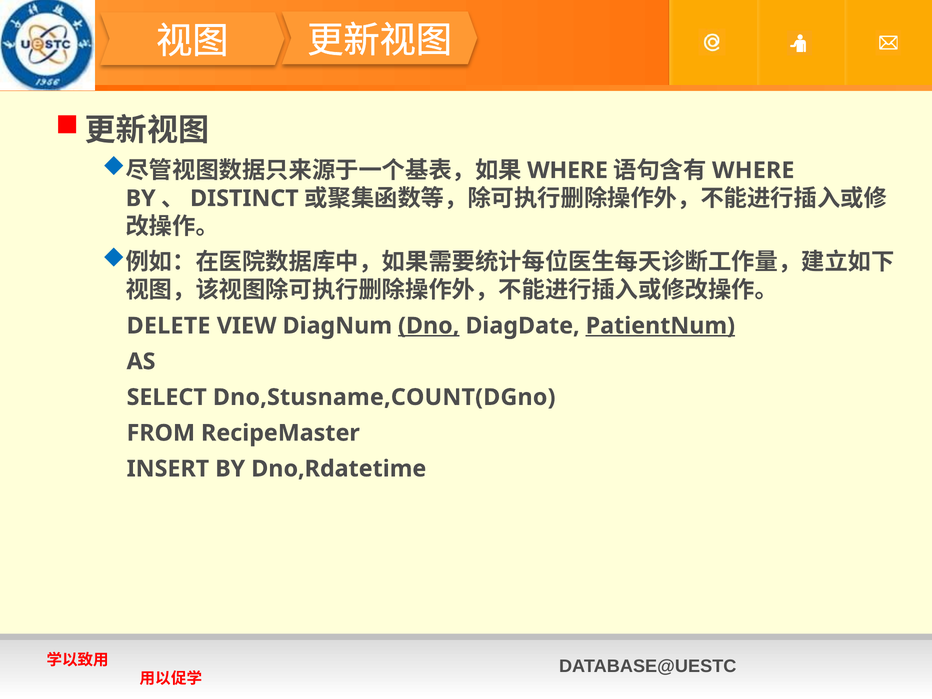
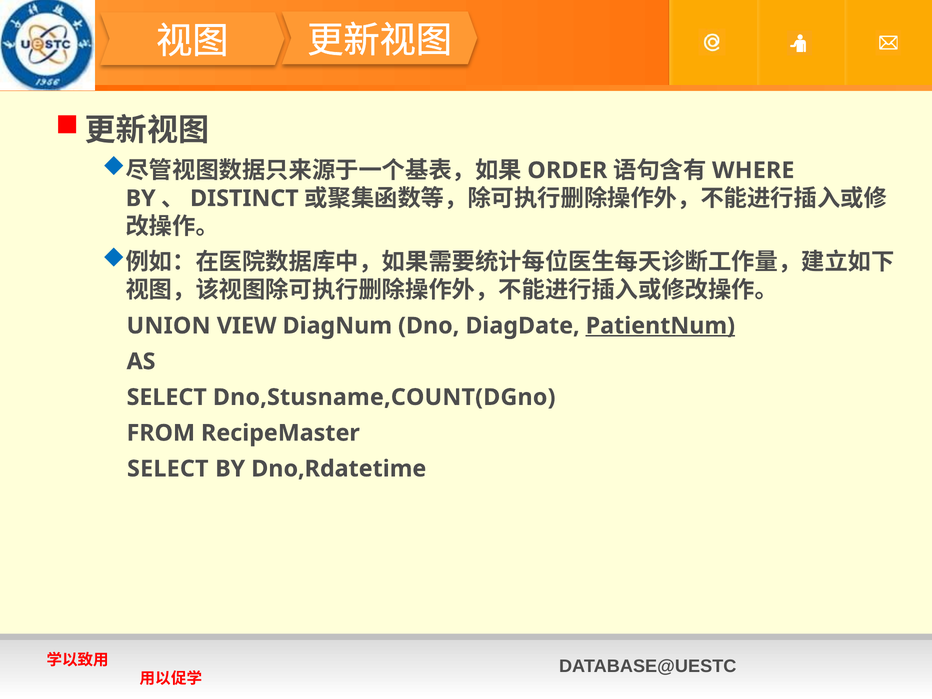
WHERE: WHERE -> ORDER (567, 170)
DELETE: DELETE -> UNION (169, 326)
Dno underline: present -> none (429, 326)
INSERT: INSERT -> SELECT (168, 469)
